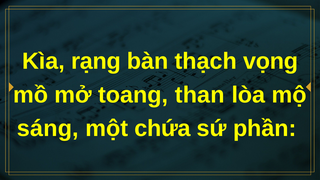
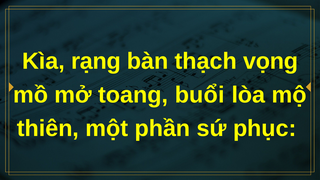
than: than -> buổi (200, 95)
sáng: sáng -> thiên (48, 128)
chứa: chứa -> phần (162, 128)
phần: phần -> phục (265, 128)
